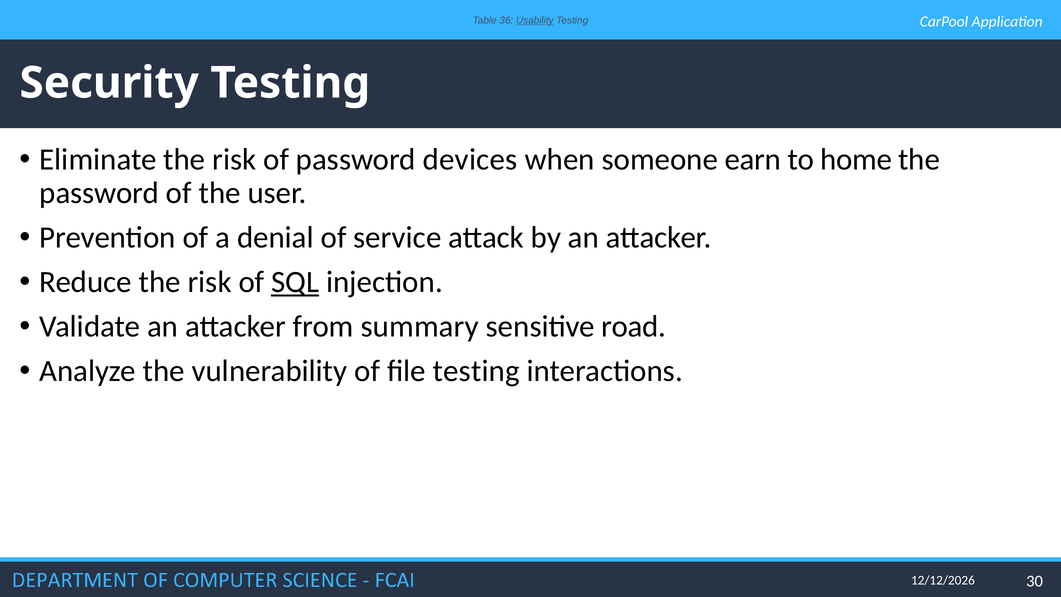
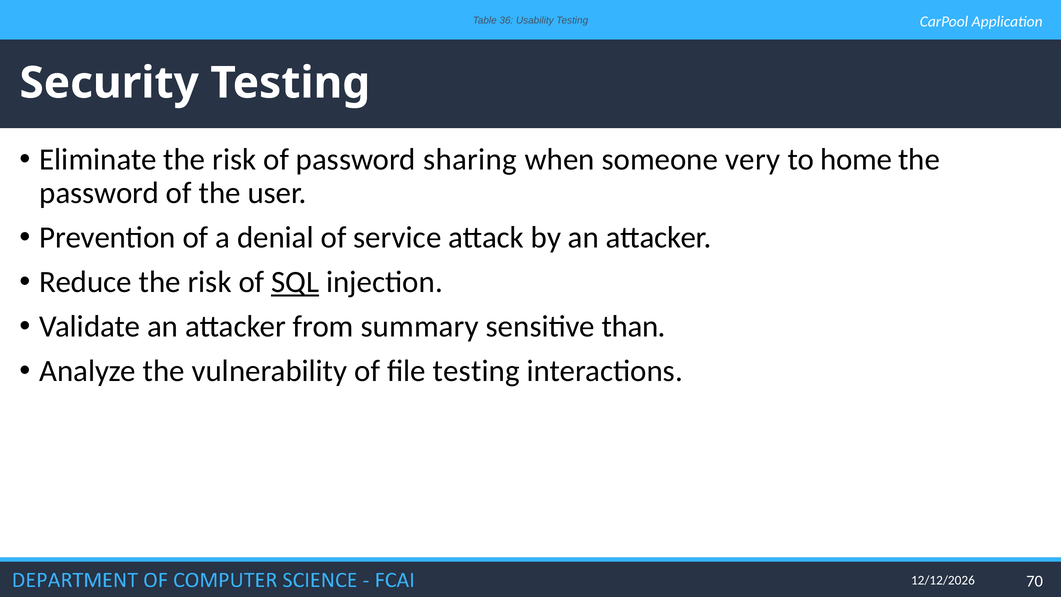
Usability underline: present -> none (535, 21)
devices: devices -> sharing (470, 160)
earn: earn -> very (753, 160)
road: road -> than (634, 327)
30: 30 -> 70 (1035, 581)
